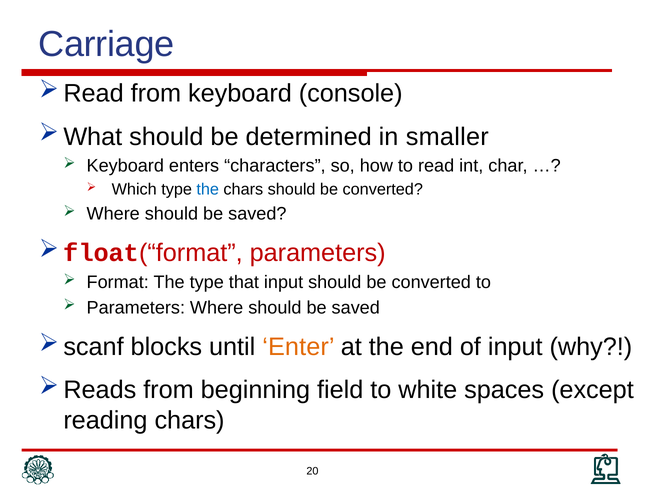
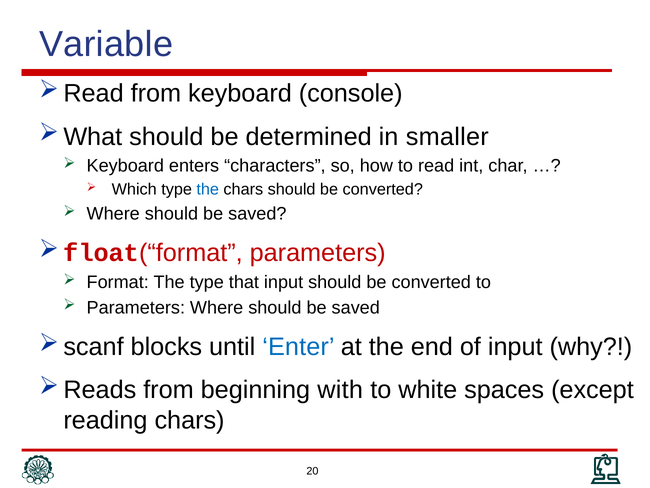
Carriage: Carriage -> Variable (106, 45)
Enter colour: orange -> blue (298, 346)
field: field -> with (340, 389)
